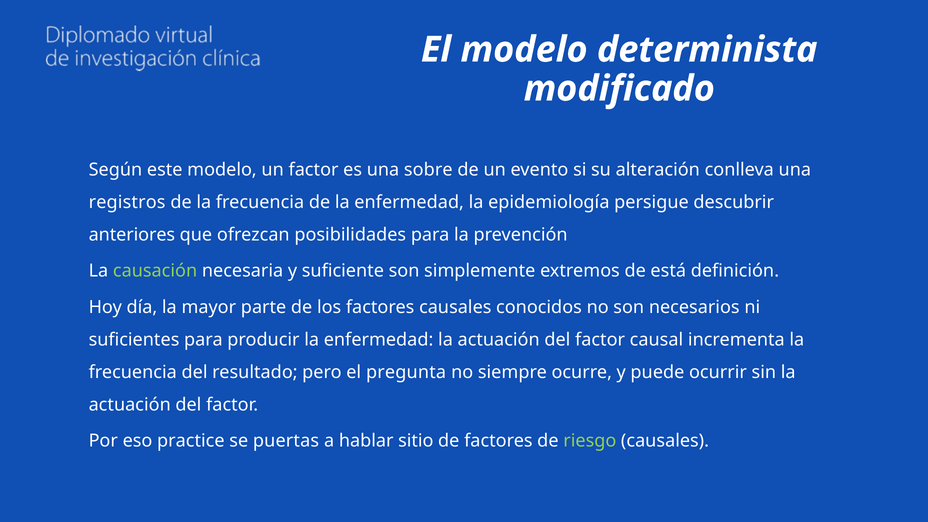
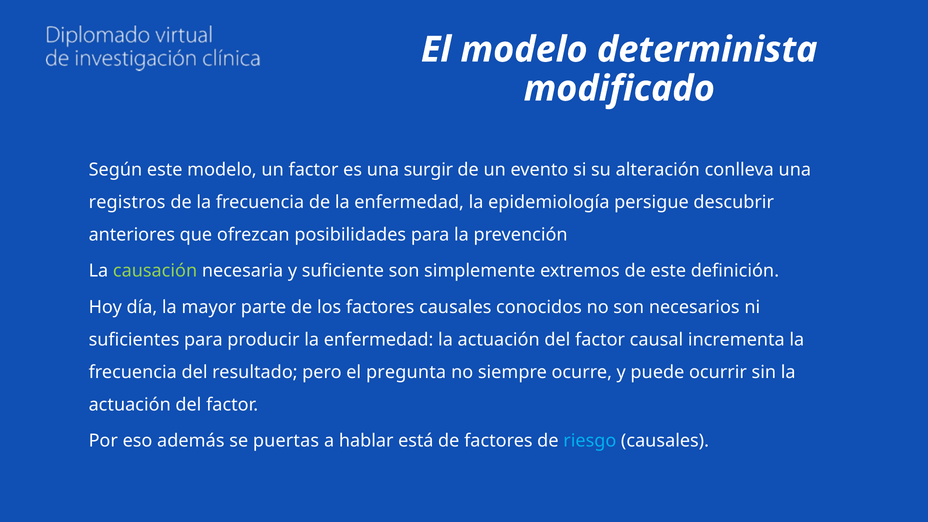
sobre: sobre -> surgir (428, 170)
de está: está -> este (668, 271)
practice: practice -> además (191, 441)
sitio: sitio -> está (416, 441)
riesgo colour: light green -> light blue (590, 441)
